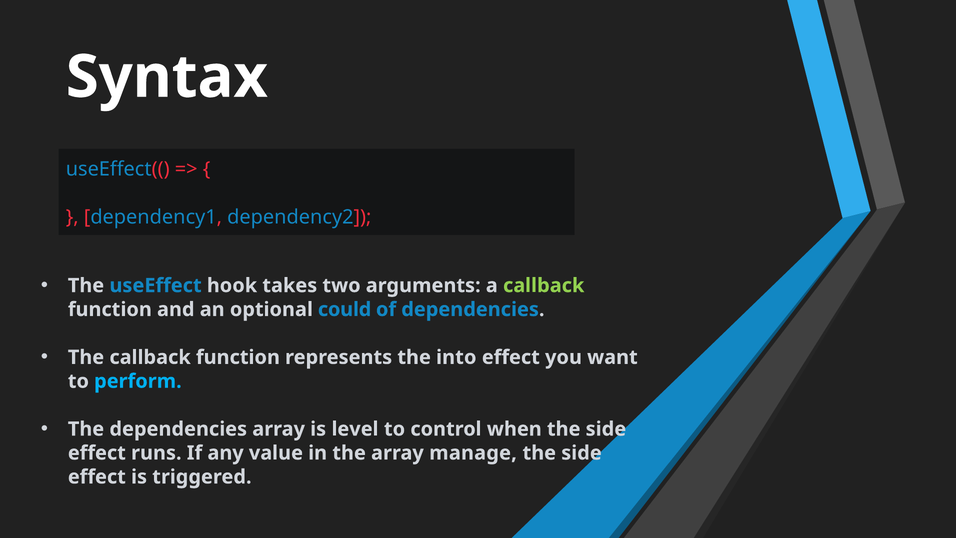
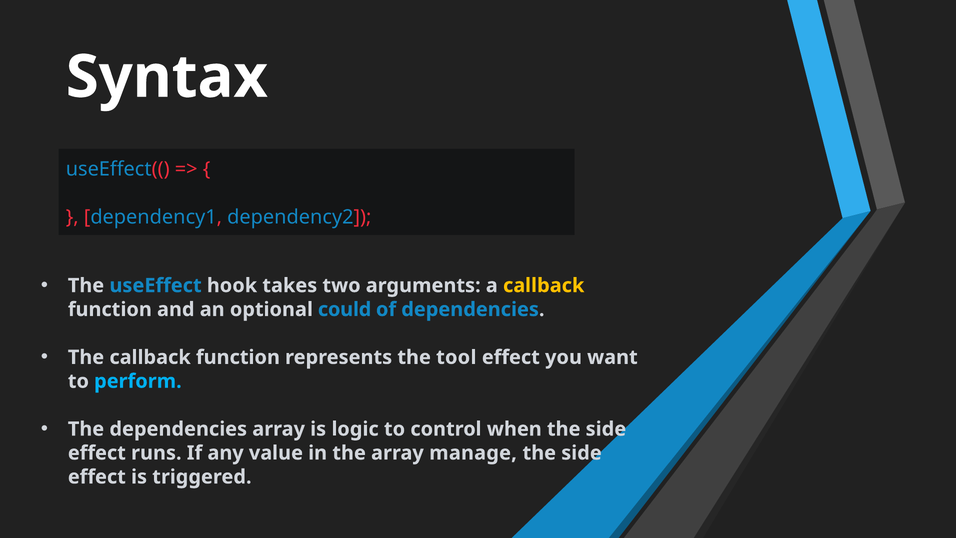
callback colour: light green -> yellow (544, 285)
into: into -> tool (456, 357)
level: level -> logic (355, 429)
